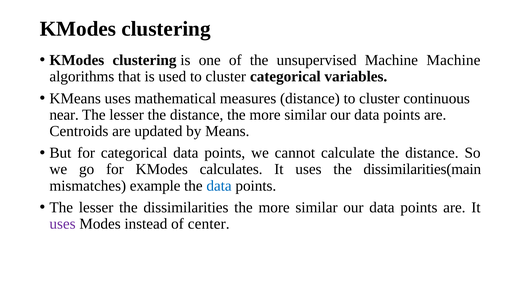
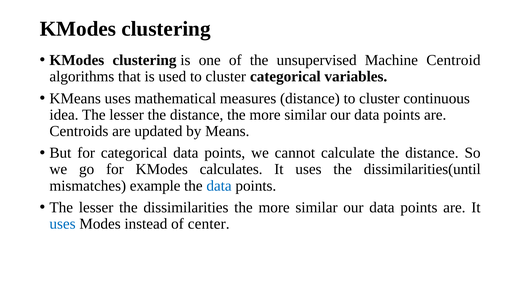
Machine Machine: Machine -> Centroid (453, 60)
near: near -> idea (64, 115)
dissimilarities(main: dissimilarities(main -> dissimilarities(until (422, 169)
uses colour: purple -> blue (63, 224)
